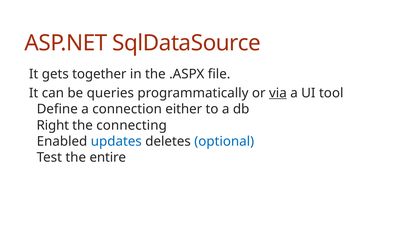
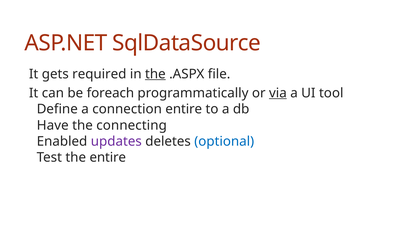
together: together -> required (99, 74)
the underline: none -> present (155, 74)
queries: queries -> foreach (110, 93)
connection either: either -> entire (184, 109)
Right: Right -> Have (53, 126)
updates colour: blue -> purple (116, 142)
